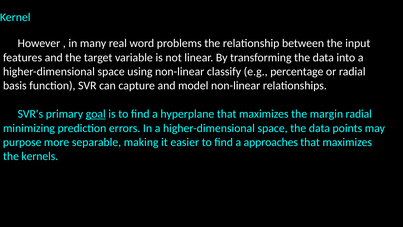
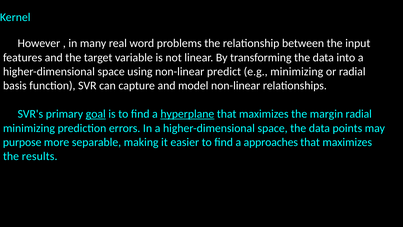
classify: classify -> predict (224, 72)
e.g percentage: percentage -> minimizing (297, 72)
hyperplane underline: none -> present (187, 114)
kernels: kernels -> results (40, 156)
